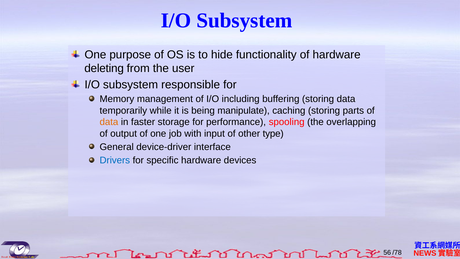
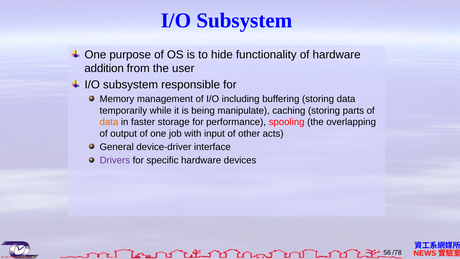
deleting: deleting -> addition (104, 68)
type: type -> acts (273, 133)
Drivers colour: blue -> purple (115, 160)
